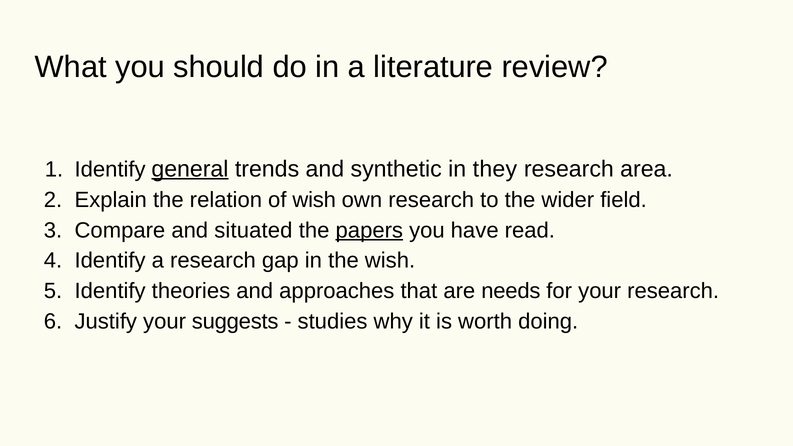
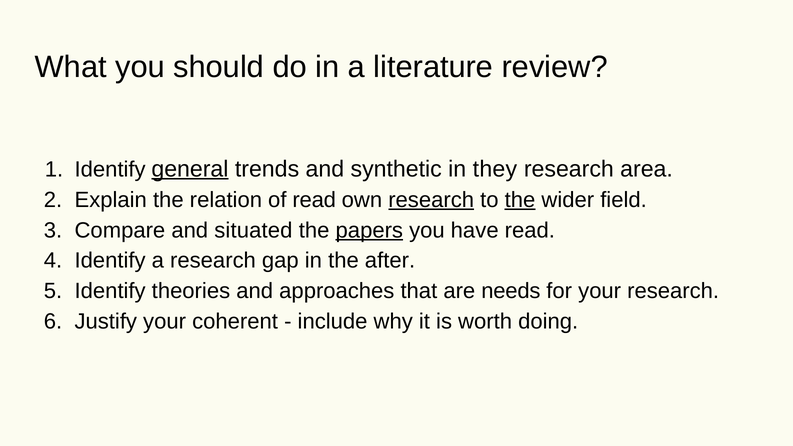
of wish: wish -> read (314, 200)
research underline: none -> present (431, 200)
the underline: none -> present (520, 200)
the wish: wish -> after (390, 261)
suggests: suggests -> coherent (235, 322)
studies: studies -> include (333, 322)
